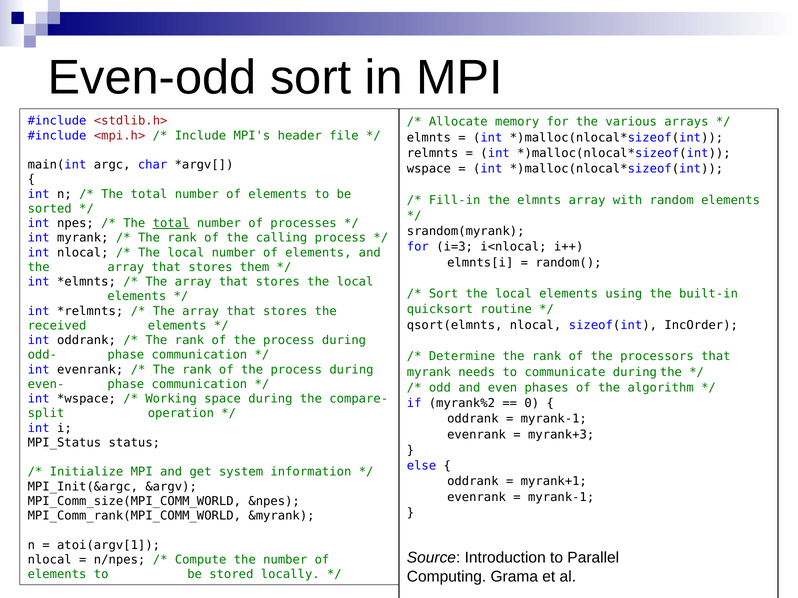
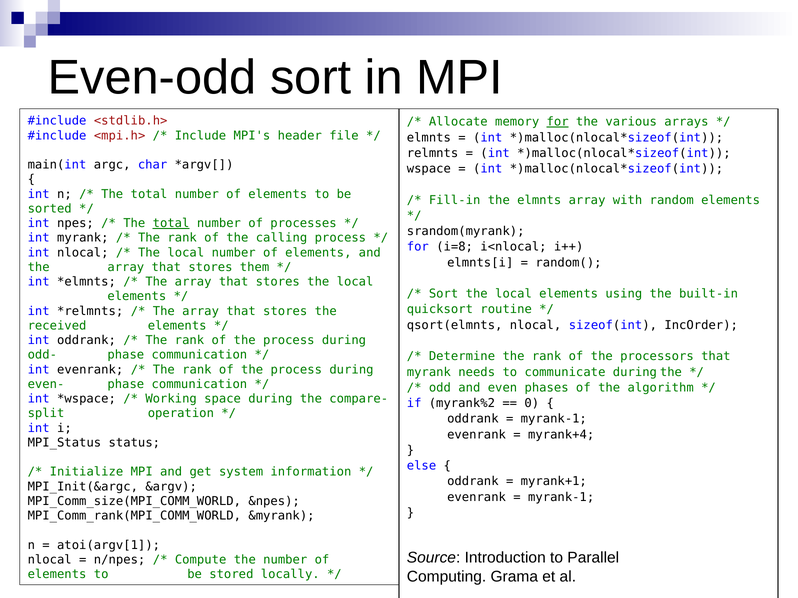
for underline: none -> present (558, 122)
i=3: i=3 -> i=8 (455, 247)
myrank+3: myrank+3 -> myrank+4 (561, 435)
